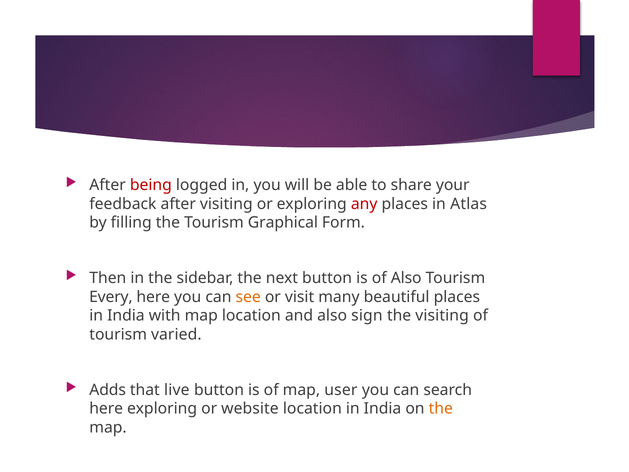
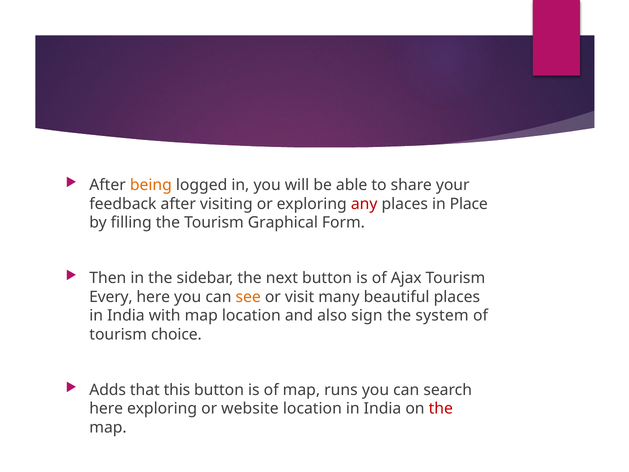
being colour: red -> orange (151, 185)
Atlas: Atlas -> Place (469, 204)
of Also: Also -> Ajax (406, 278)
the visiting: visiting -> system (442, 316)
varied: varied -> choice (176, 334)
live: live -> this (177, 390)
user: user -> runs (341, 390)
the colour: orange -> red (441, 409)
